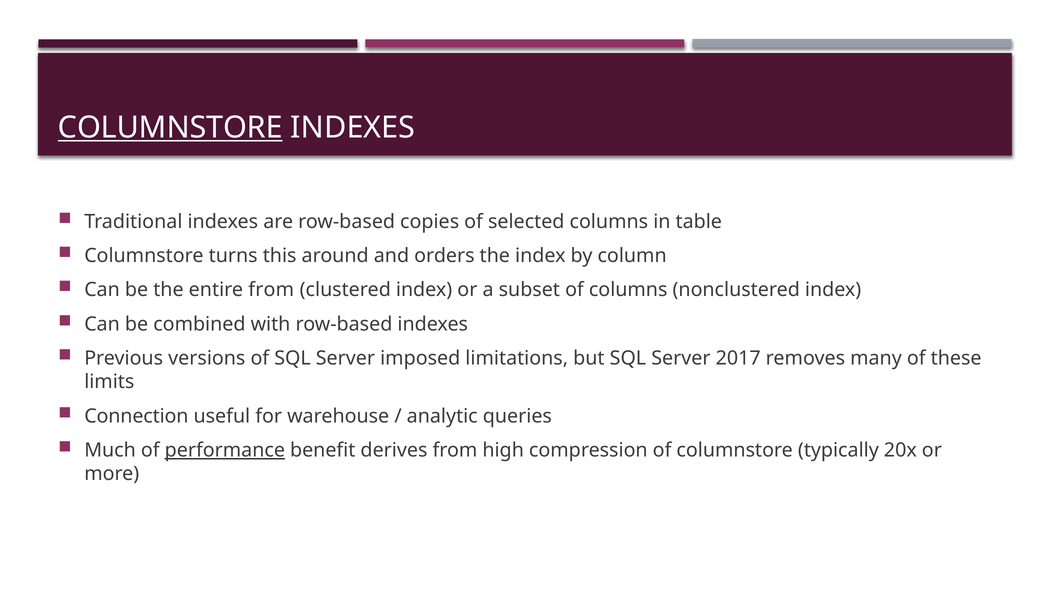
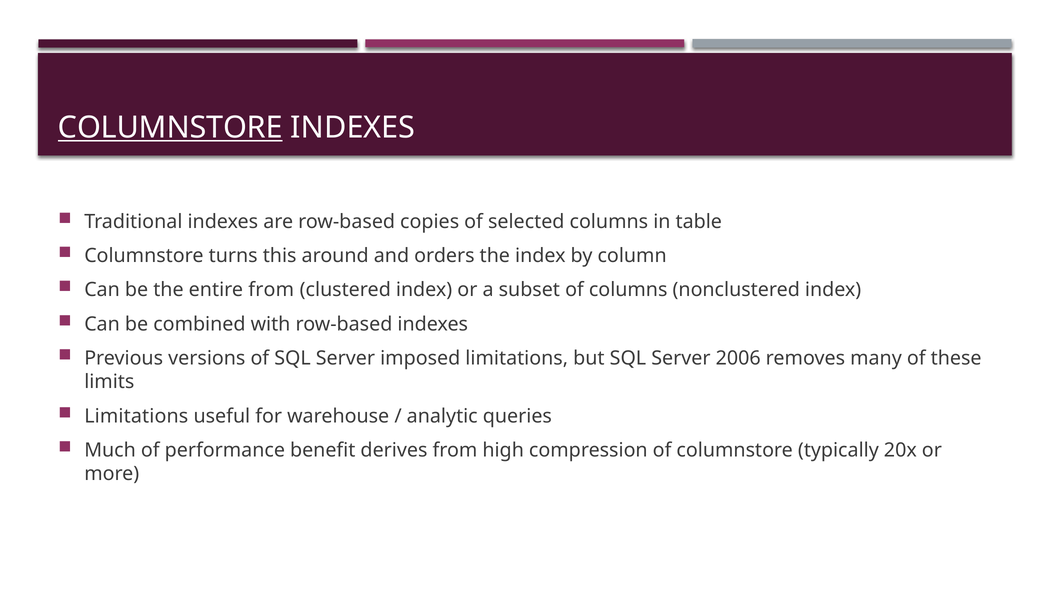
2017: 2017 -> 2006 (738, 358)
Connection: Connection -> Limitations (136, 416)
performance underline: present -> none (225, 450)
